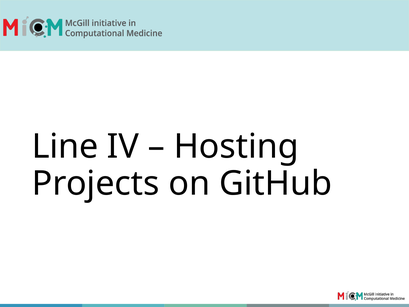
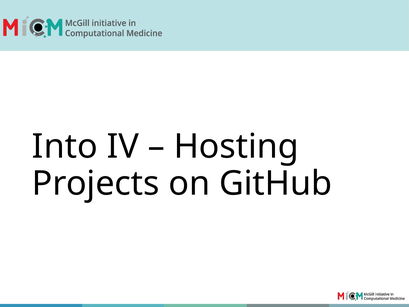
Line: Line -> Into (65, 147)
